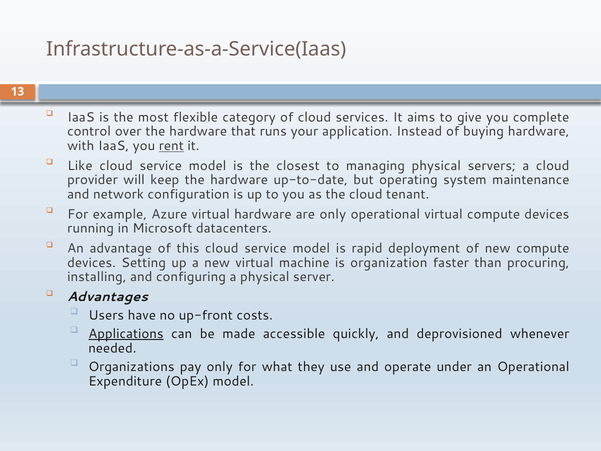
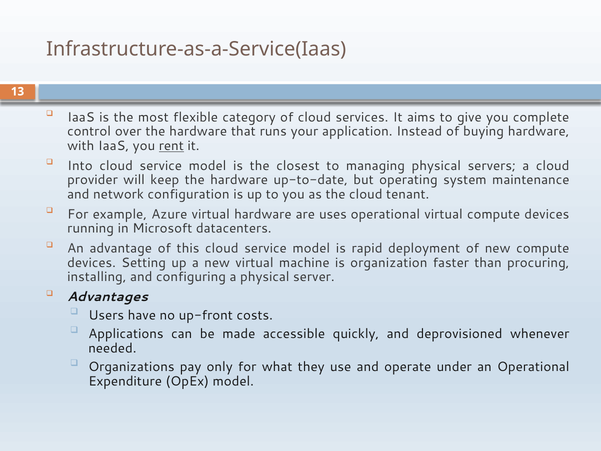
Like: Like -> Into (80, 166)
are only: only -> uses (333, 214)
Applications underline: present -> none (126, 334)
